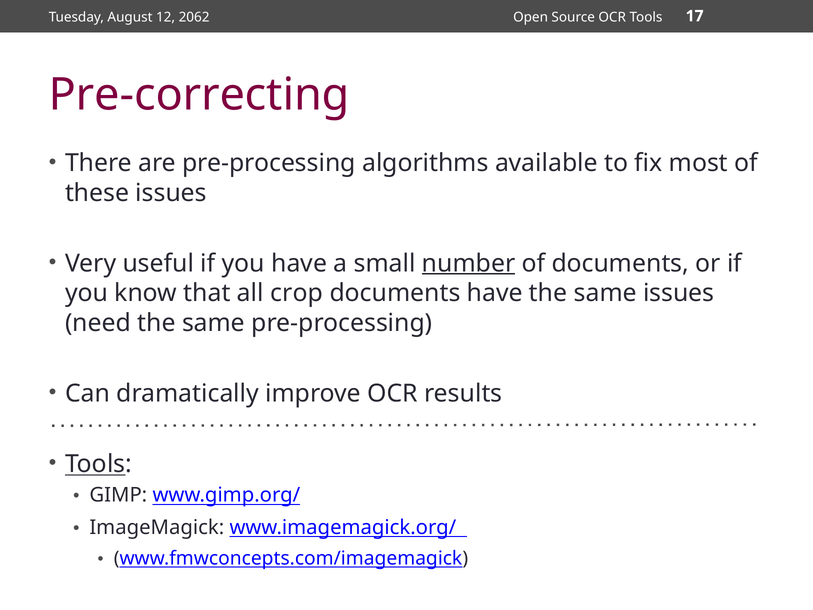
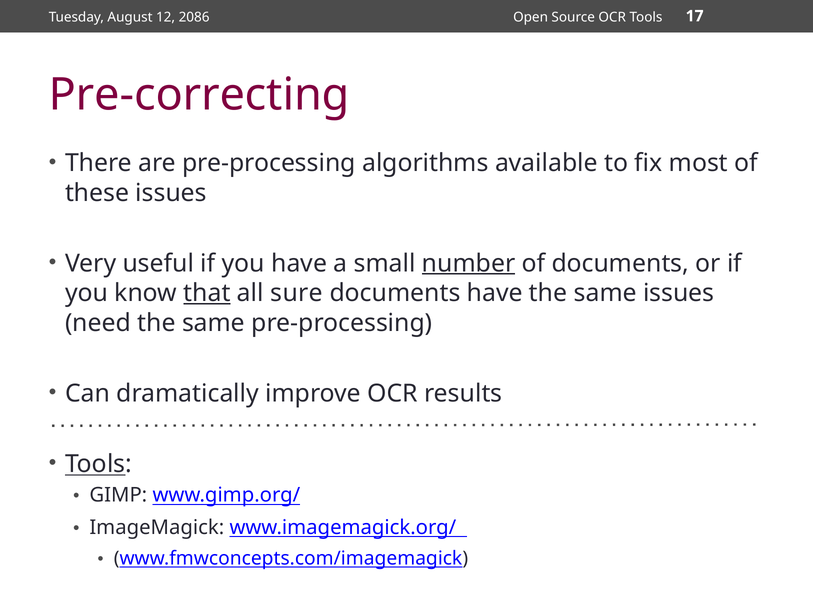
2062: 2062 -> 2086 (194, 17)
that underline: none -> present (207, 293)
crop: crop -> sure (297, 293)
